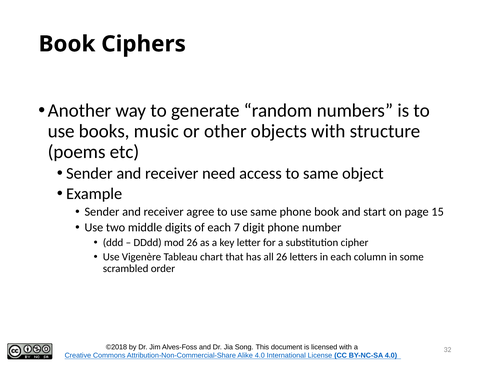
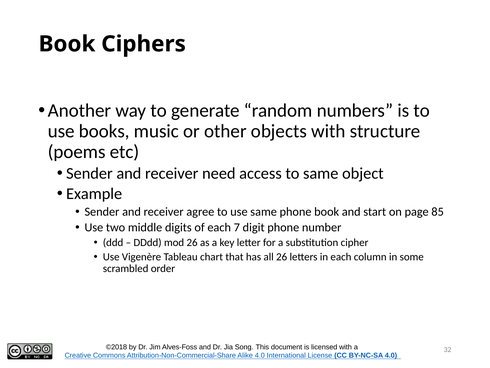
15: 15 -> 85 (438, 211)
